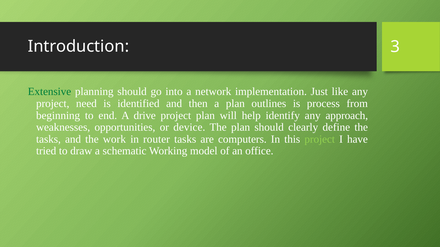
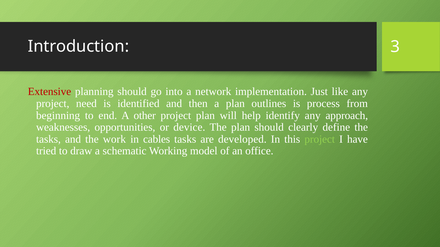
Extensive colour: green -> red (50, 92)
drive: drive -> other (145, 116)
router: router -> cables (157, 139)
computers: computers -> developed (242, 139)
